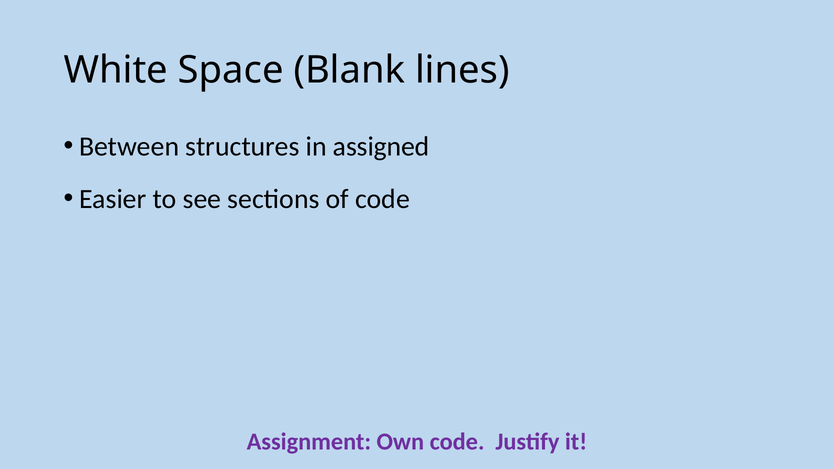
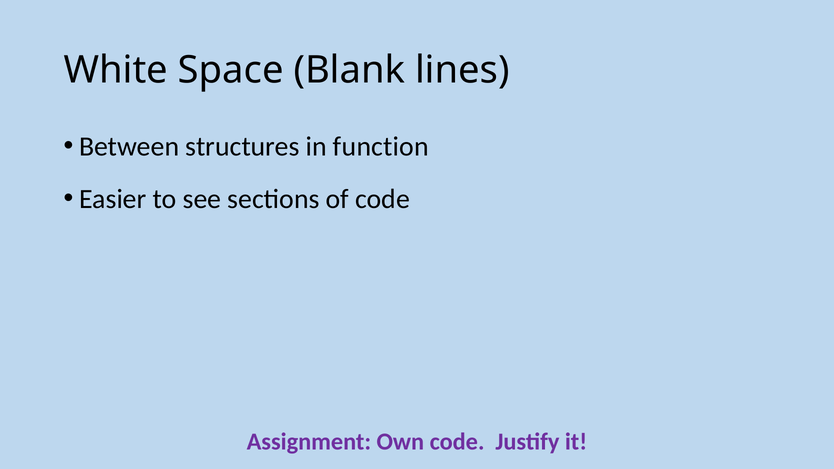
assigned: assigned -> function (381, 147)
